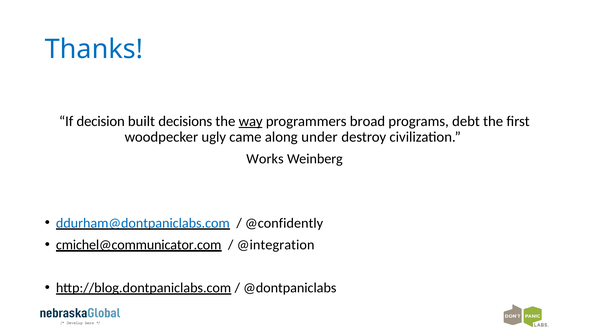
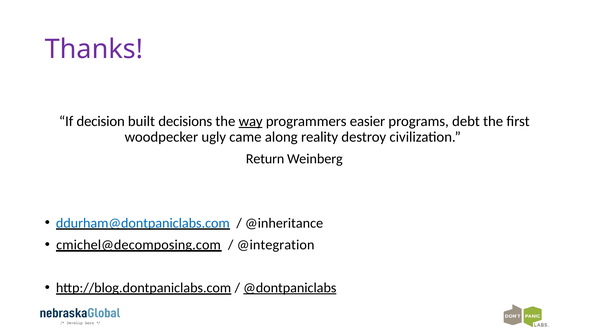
Thanks colour: blue -> purple (94, 49)
broad: broad -> easier (368, 121)
under: under -> reality (320, 137)
Works: Works -> Return (265, 159)
@confidently: @confidently -> @inheritance (284, 223)
cmichel@communicator.com: cmichel@communicator.com -> cmichel@decomposing.com (139, 245)
@dontpaniclabs underline: none -> present (290, 288)
